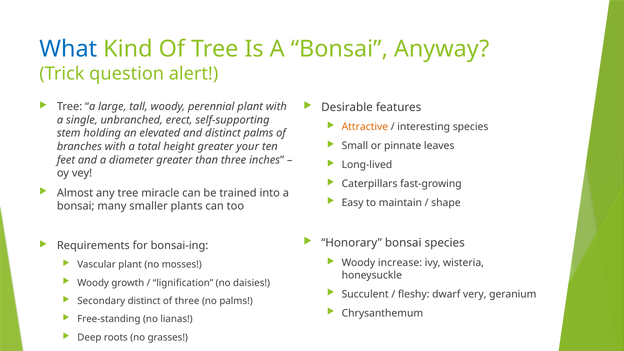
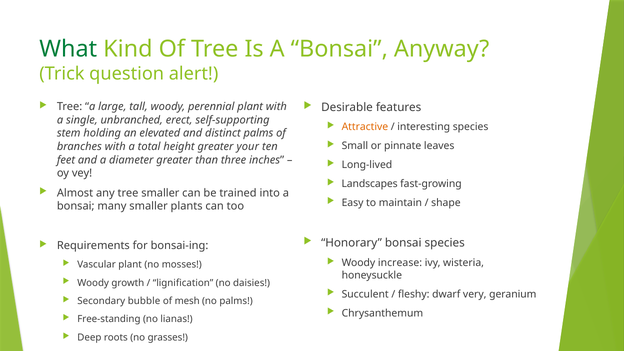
What colour: blue -> green (68, 49)
Caterpillars: Caterpillars -> Landscapes (370, 184)
tree miracle: miracle -> smaller (160, 193)
Secondary distinct: distinct -> bubble (144, 301)
of three: three -> mesh (187, 301)
